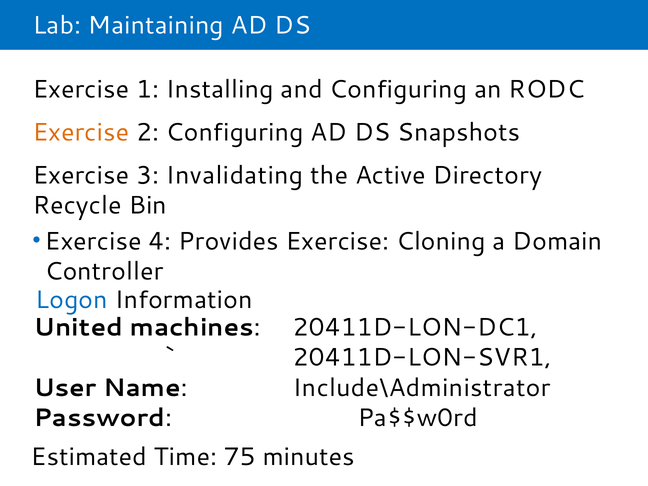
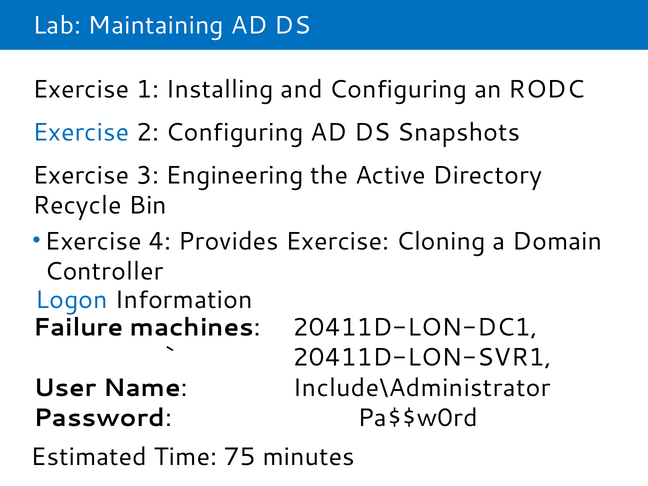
Exercise colour: orange -> blue (81, 132)
Invalidating: Invalidating -> Engineering (235, 175)
United: United -> Failure (78, 327)
